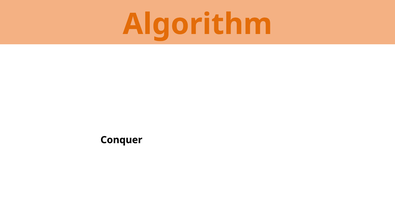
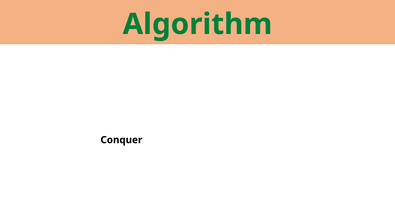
Algorithm colour: orange -> green (197, 24)
